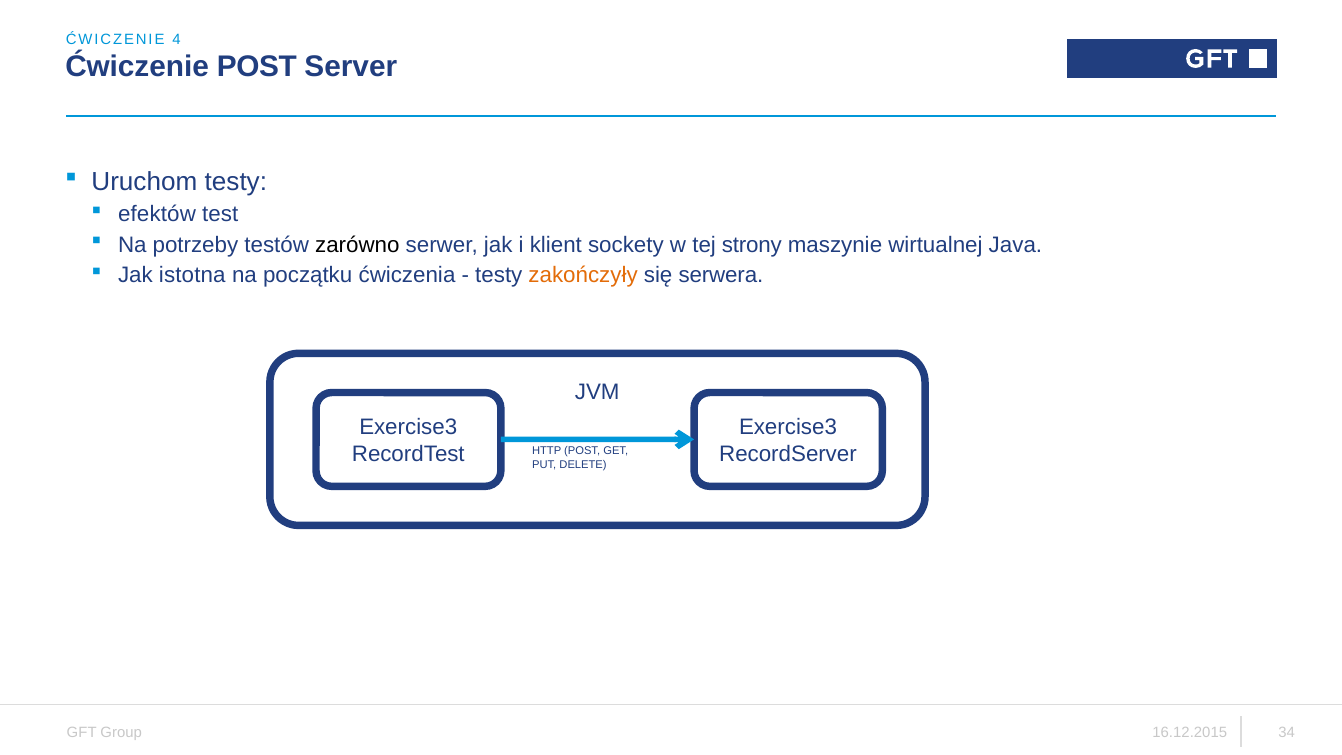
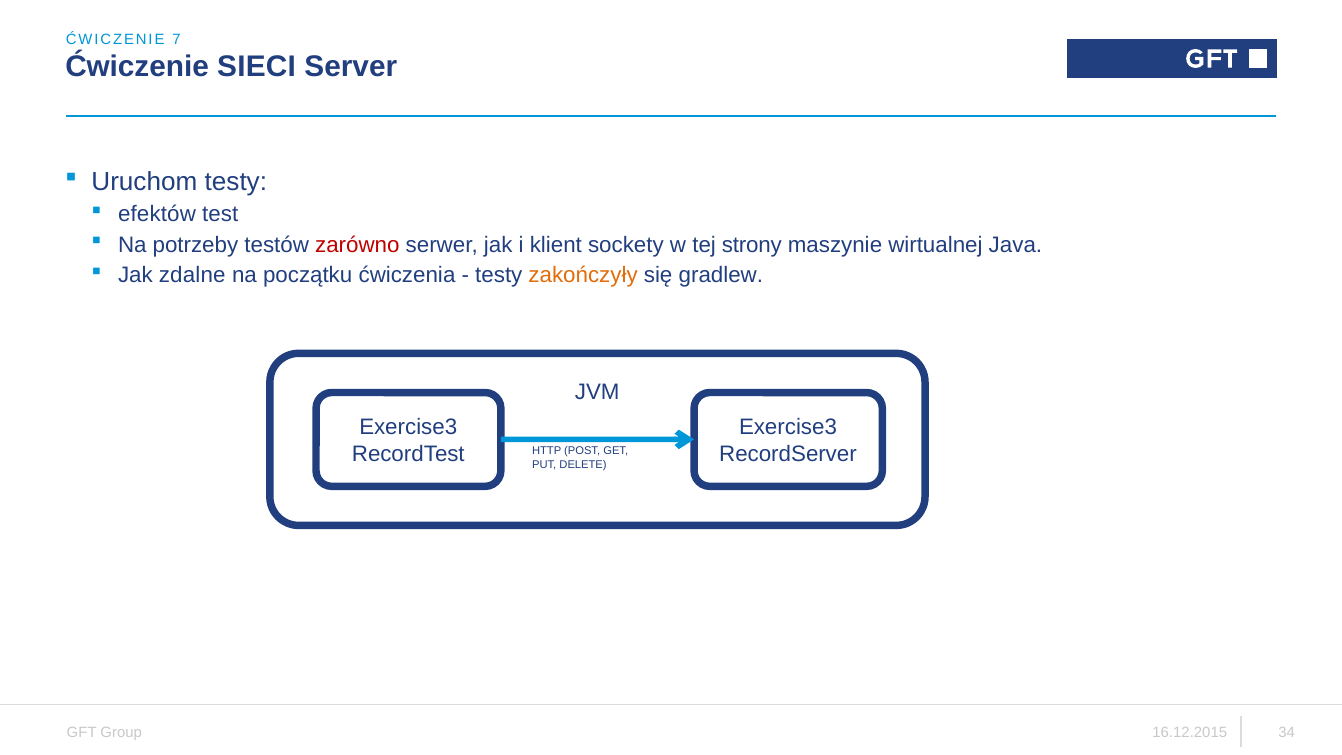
4: 4 -> 7 (176, 39)
Ćwiczenie POST: POST -> SIECI (257, 67)
zarówno colour: black -> red (357, 245)
istotna: istotna -> zdalne (192, 276)
serwera: serwera -> gradlew (721, 276)
